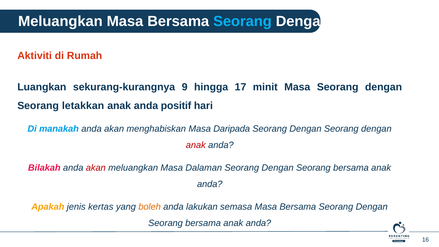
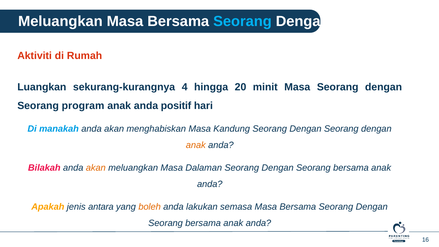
9: 9 -> 4 (185, 87)
17: 17 -> 20 (241, 87)
letakkan: letakkan -> program (83, 106)
Masa Daripada: Daripada -> Kandung (232, 129)
anak colour: red -> orange (196, 145)
akan colour: red -> orange (96, 168)
kertas: kertas -> antara (101, 207)
